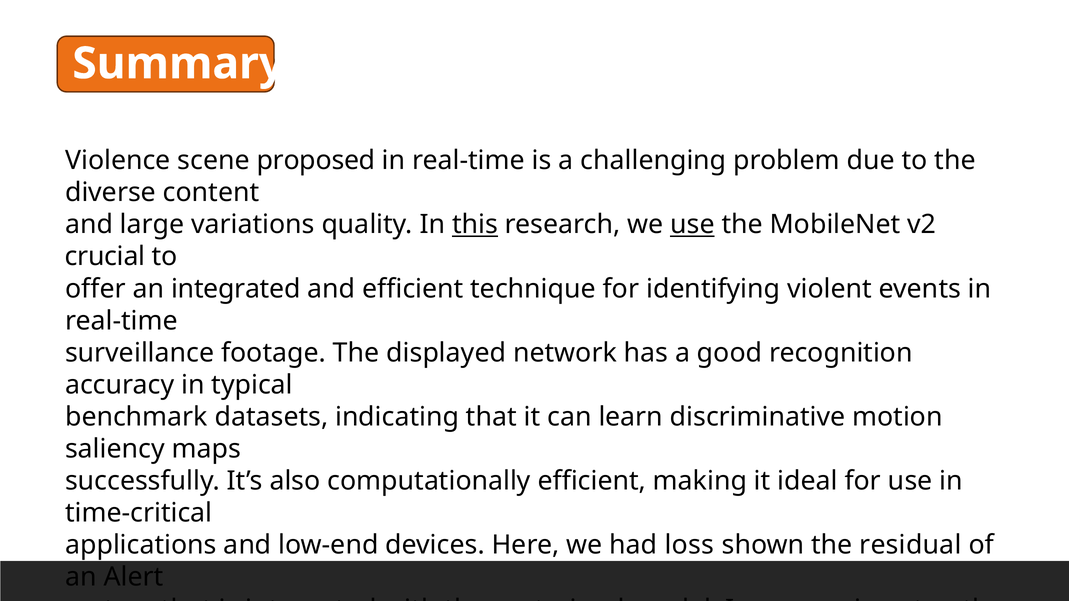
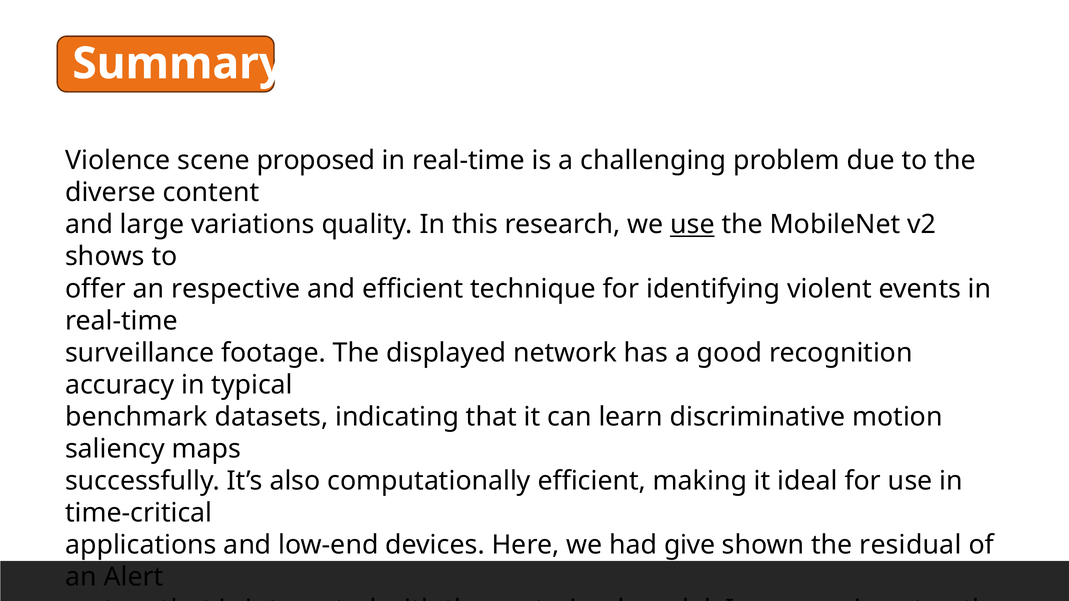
this underline: present -> none (475, 225)
crucial: crucial -> shows (105, 257)
an integrated: integrated -> respective (236, 289)
had loss: loss -> give (690, 545)
